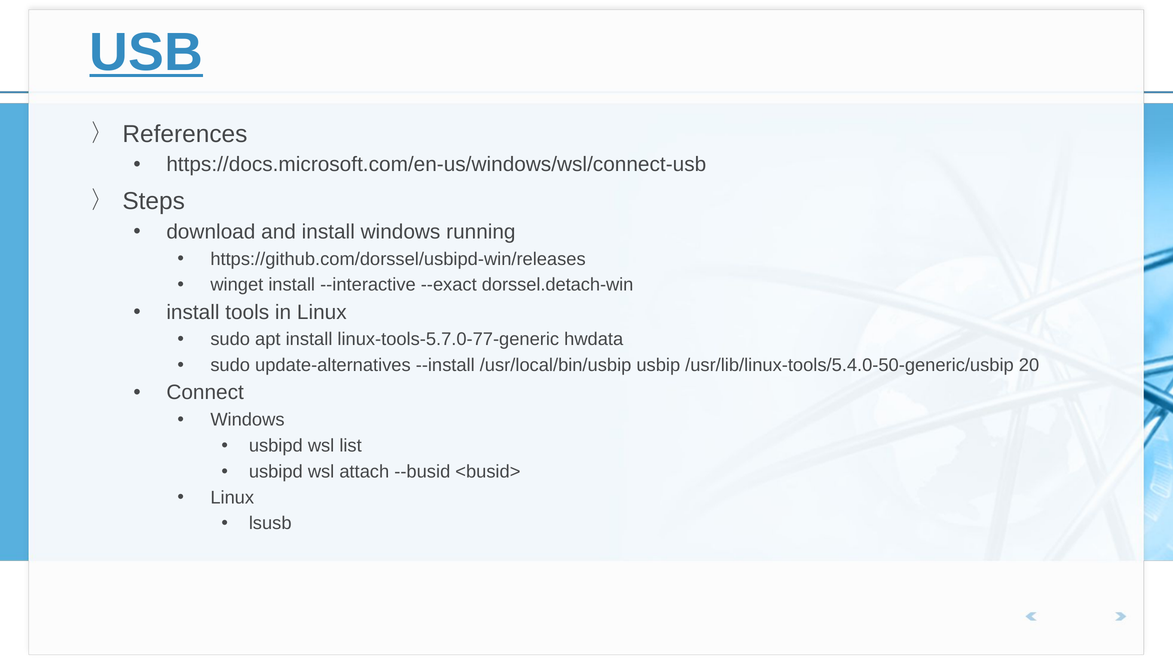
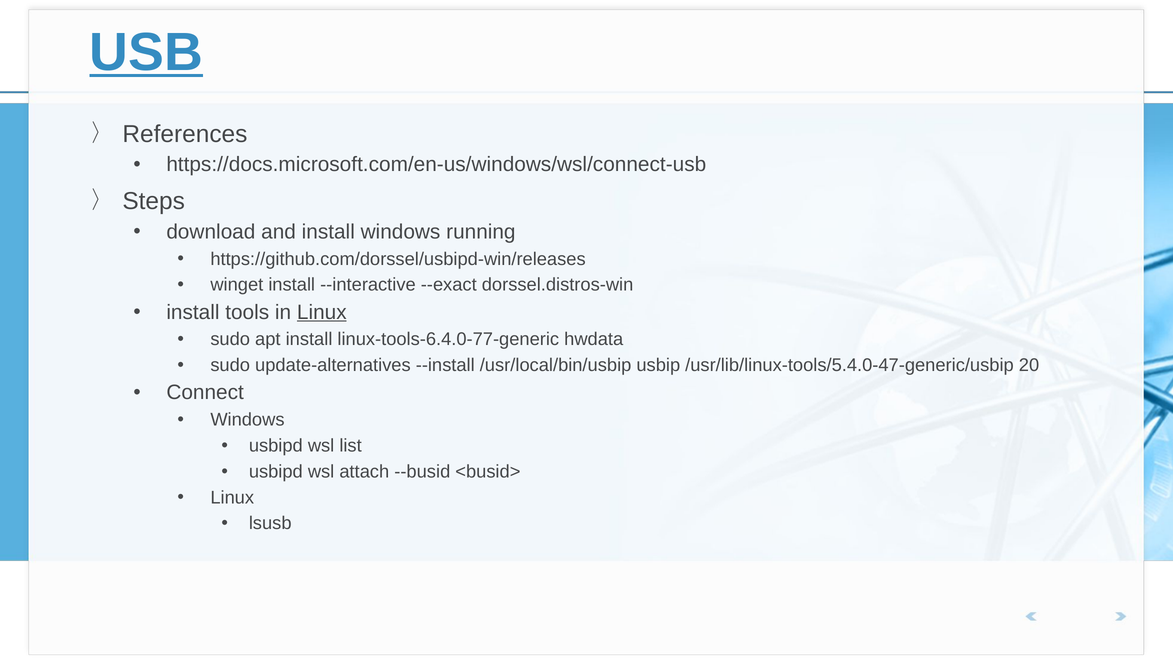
dorssel.detach-win: dorssel.detach-win -> dorssel.distros-win (558, 285)
Linux underline: none -> present (322, 312)
linux-tools-5.7.0-77-generic: linux-tools-5.7.0-77-generic -> linux-tools-6.4.0-77-generic (448, 339)
/usr/lib/linux-tools/5.4.0-50-generic/usbip: /usr/lib/linux-tools/5.4.0-50-generic/usbip -> /usr/lib/linux-tools/5.4.0-47-generic/usbip (849, 365)
